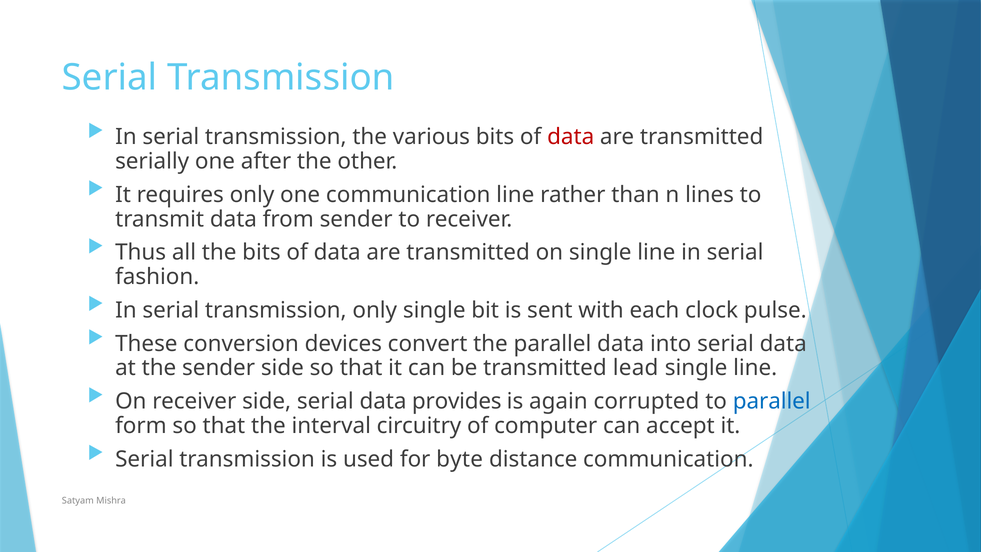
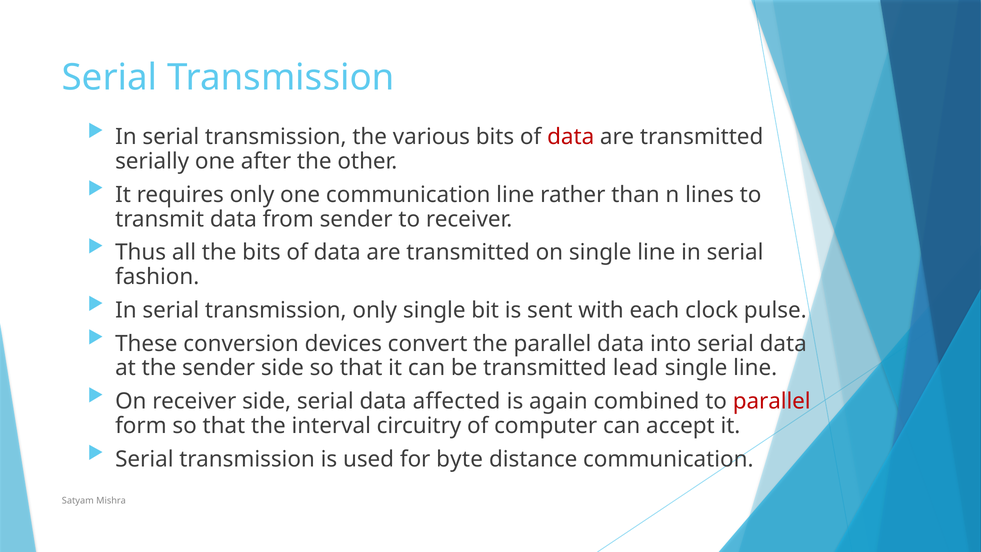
provides: provides -> affected (457, 401)
corrupted: corrupted -> combined (646, 401)
parallel colour: blue -> red (772, 401)
